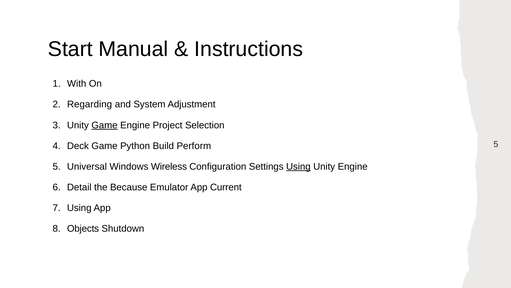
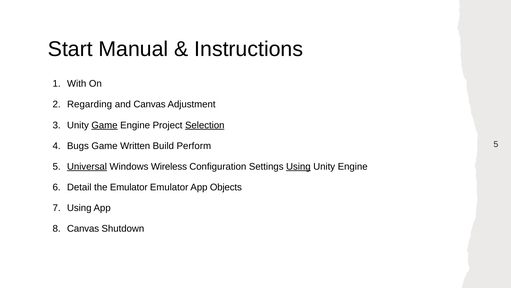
and System: System -> Canvas (150, 104)
Selection underline: none -> present (205, 125)
Deck: Deck -> Bugs (78, 146)
Python: Python -> Written (135, 146)
Universal underline: none -> present (87, 166)
the Because: Because -> Emulator (129, 187)
Current: Current -> Objects (226, 187)
Objects: Objects -> Canvas (83, 228)
